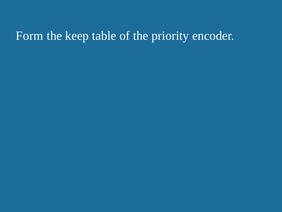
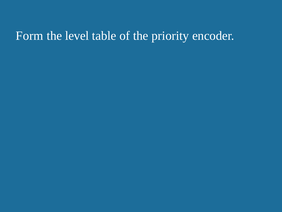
keep: keep -> level (77, 36)
